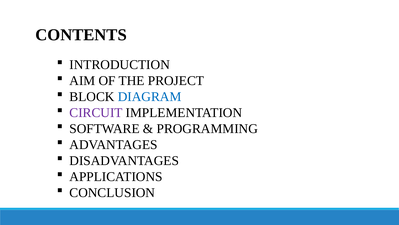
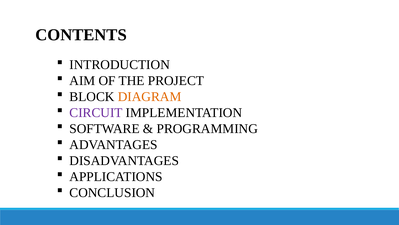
DIAGRAM colour: blue -> orange (150, 97)
